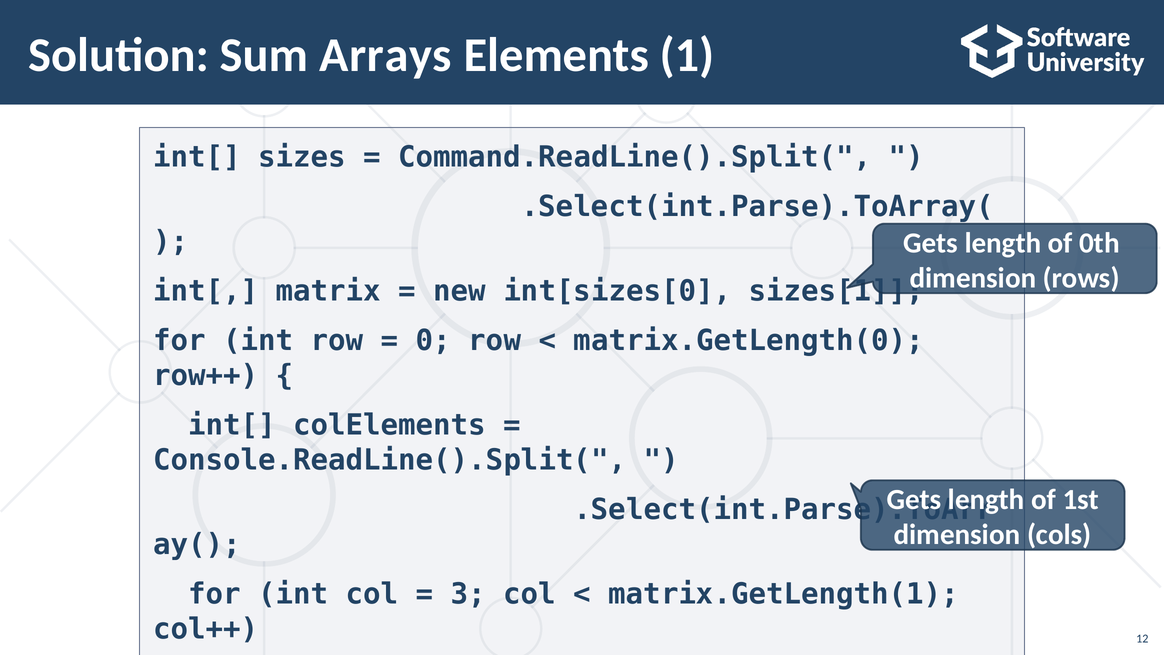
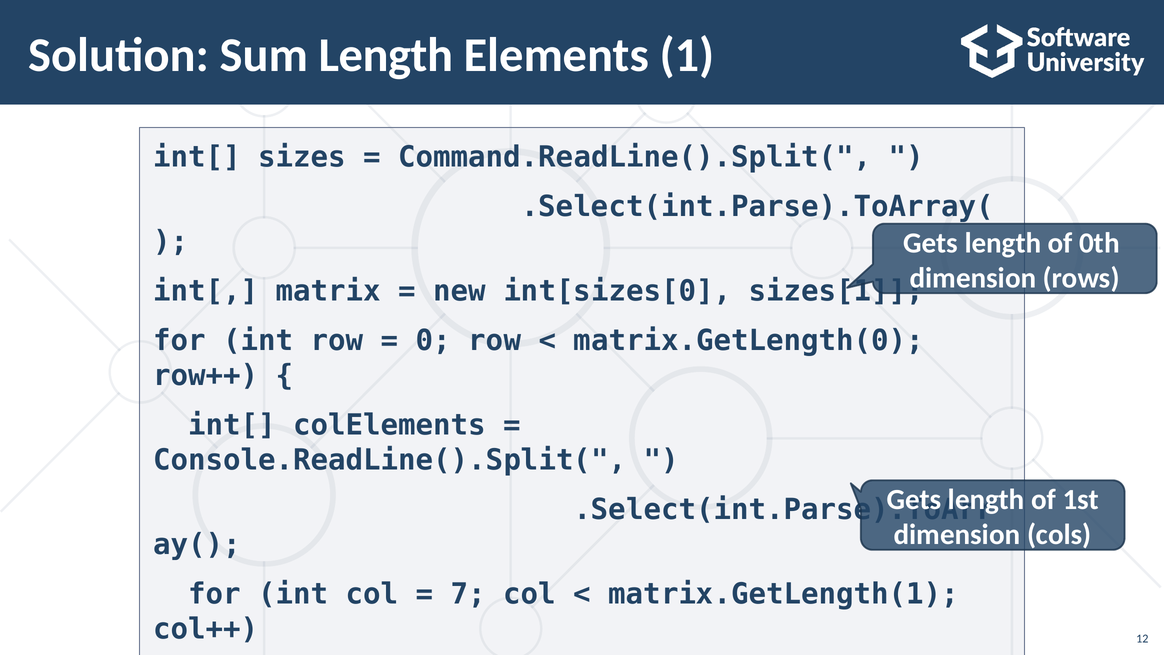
Sum Arrays: Arrays -> Length (386, 55)
3: 3 -> 7 (468, 594)
